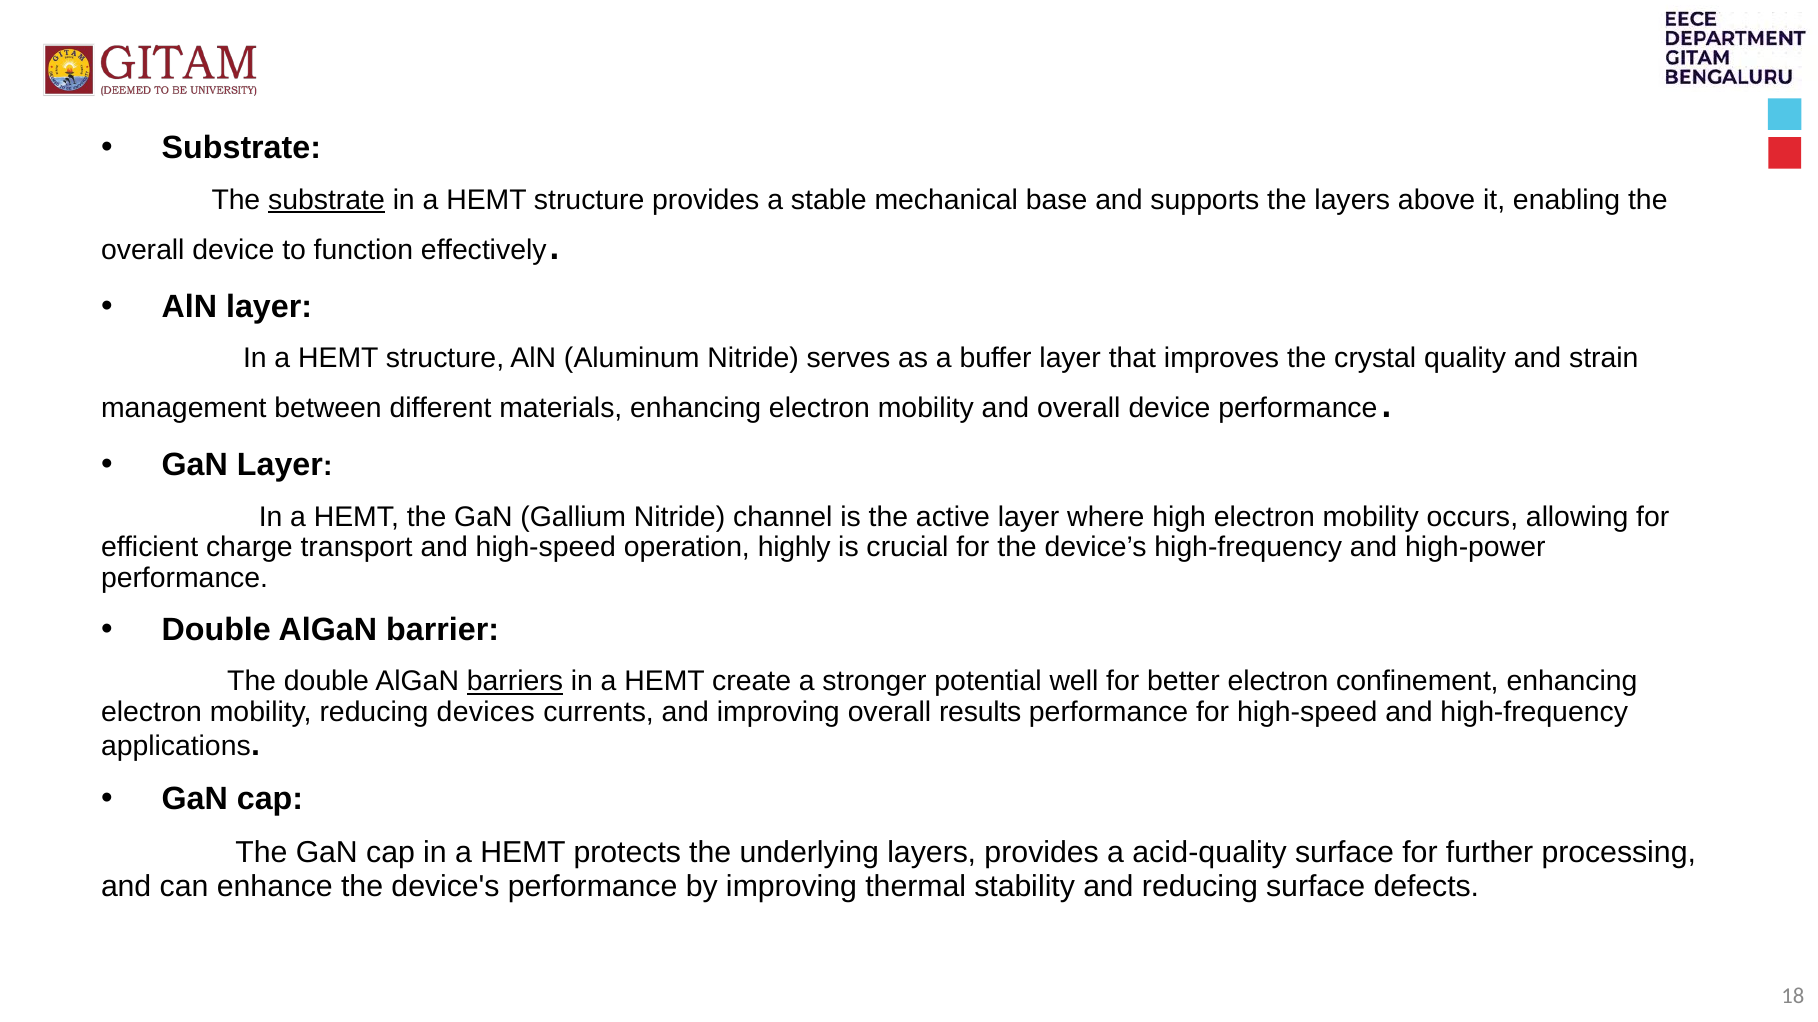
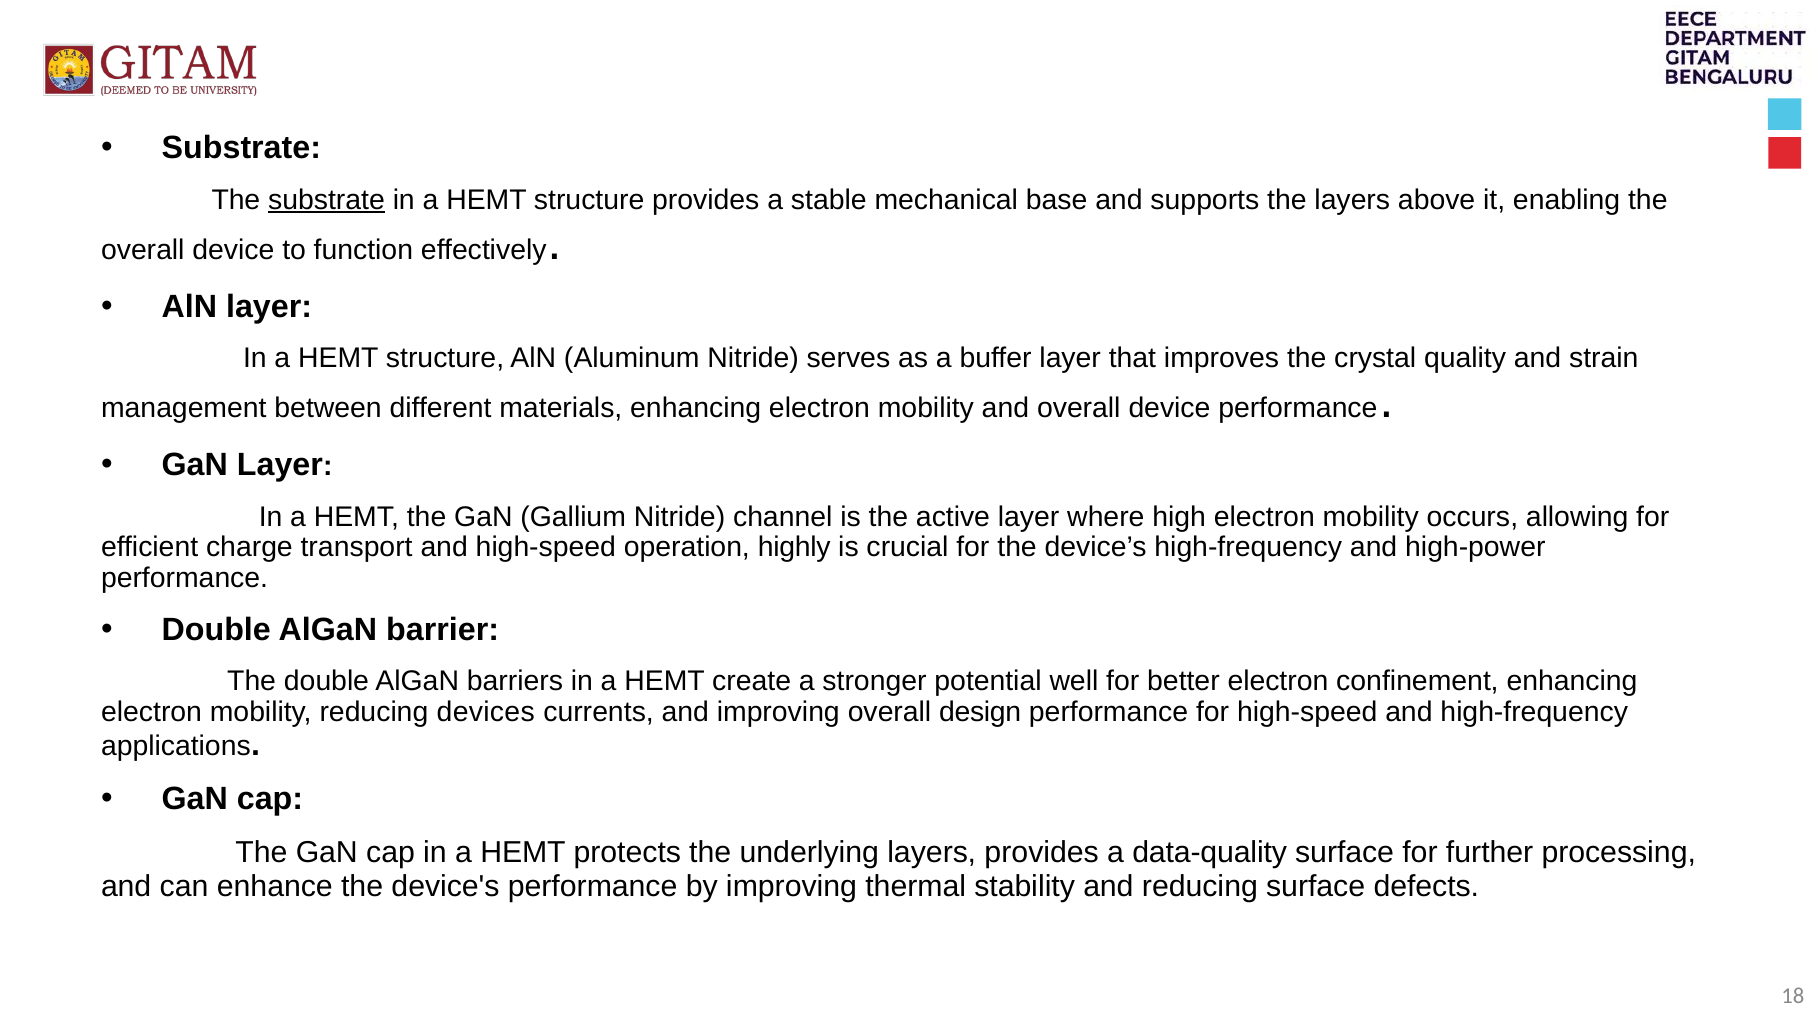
barriers underline: present -> none (515, 682)
results: results -> design (980, 713)
acid-quality: acid-quality -> data-quality (1210, 853)
